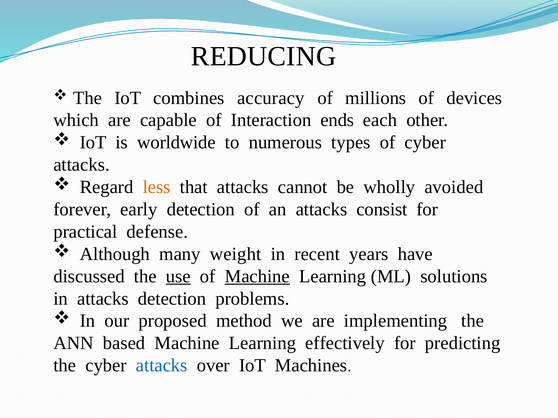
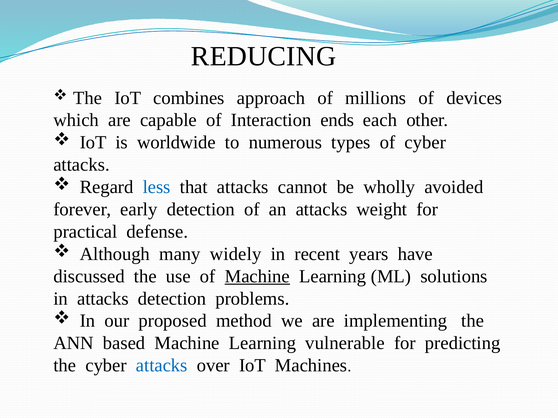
accuracy: accuracy -> approach (271, 98)
less colour: orange -> blue (157, 187)
consist: consist -> weight (382, 210)
weight: weight -> widely (236, 254)
use underline: present -> none (178, 277)
effectively: effectively -> vulnerable (345, 344)
